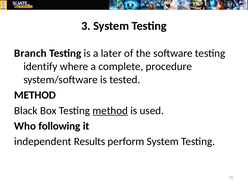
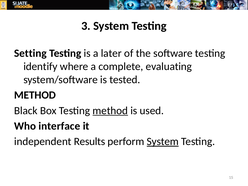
Branch: Branch -> Setting (30, 53)
procedure: procedure -> evaluating (169, 66)
following: following -> interface (59, 126)
System underline: none -> present (163, 141)
